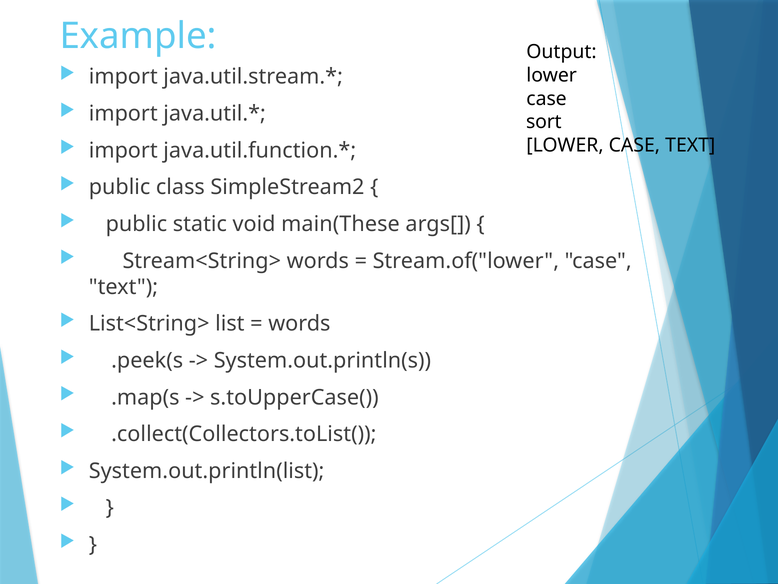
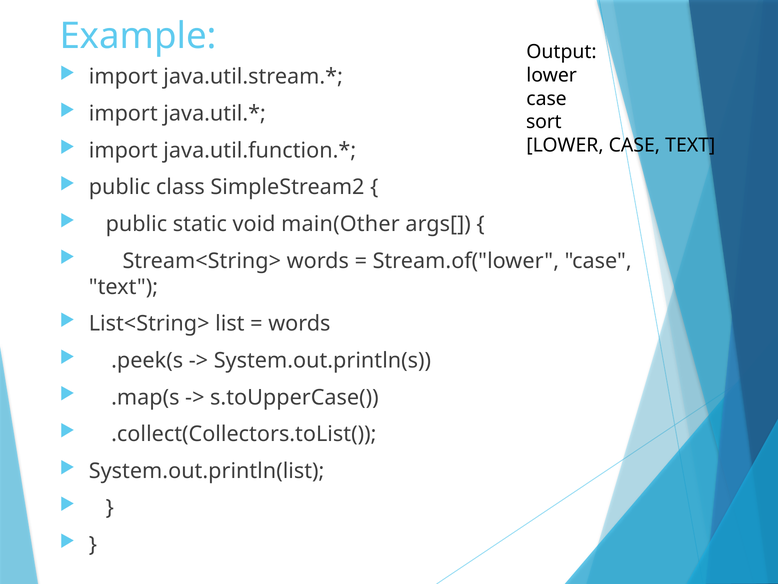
main(These: main(These -> main(Other (340, 224)
